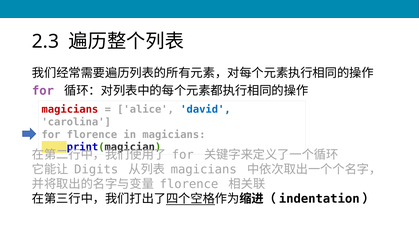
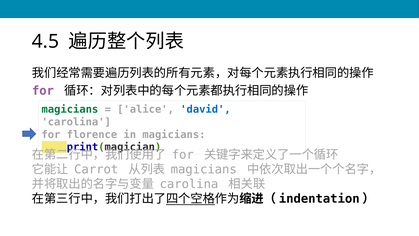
2.3: 2.3 -> 4.5 (45, 42)
magicians colour: red -> green (70, 109)
Digits: Digits -> Carrot (96, 169)
florence: florence -> carolina (189, 184)
